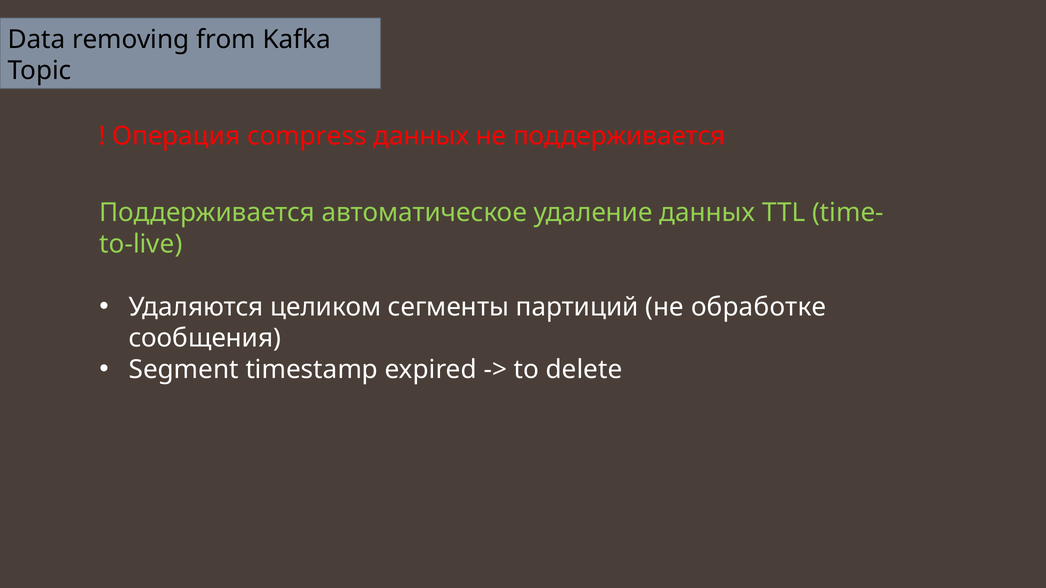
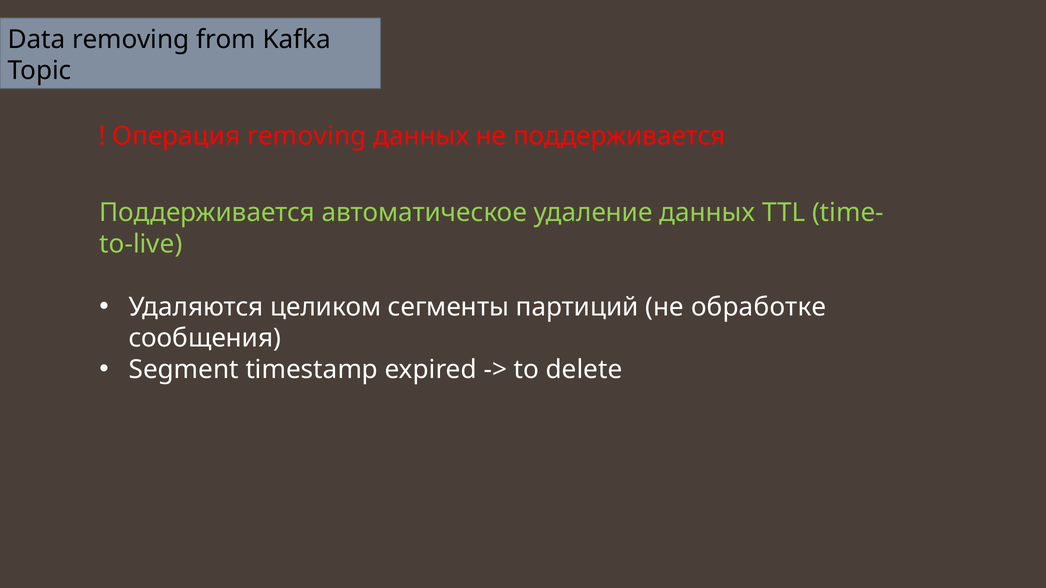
Операция compress: compress -> removing (307, 136)
